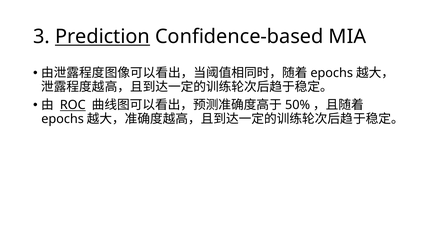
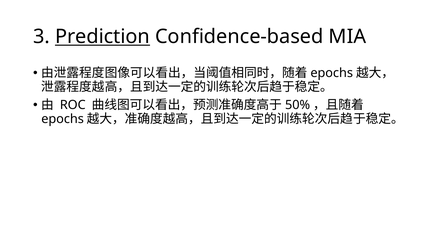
ROC underline: present -> none (73, 105)
